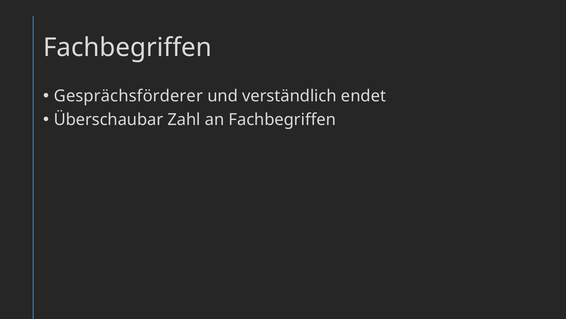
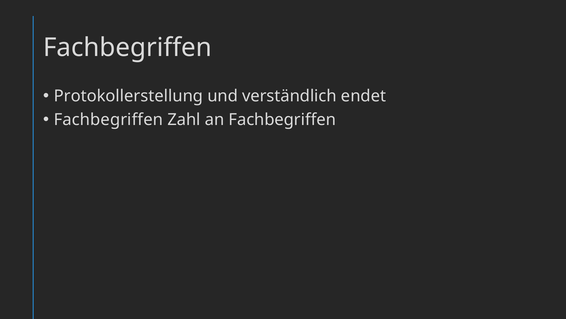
Gesprächsförderer: Gesprächsförderer -> Protokollerstellung (128, 96)
Überschaubar: Überschaubar -> Fachbegriffen (108, 119)
